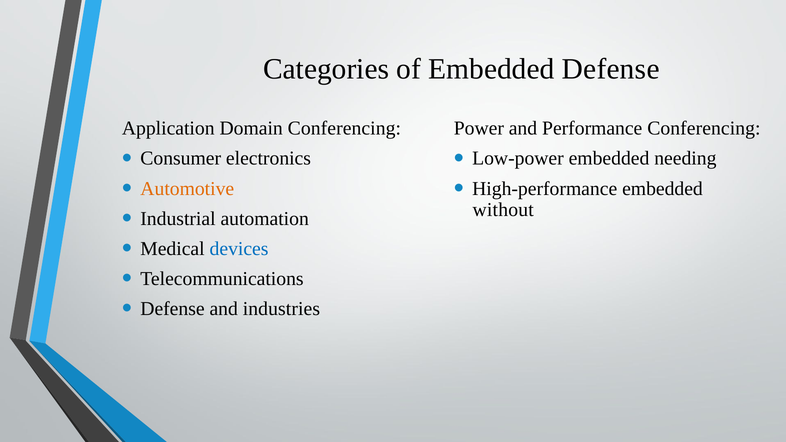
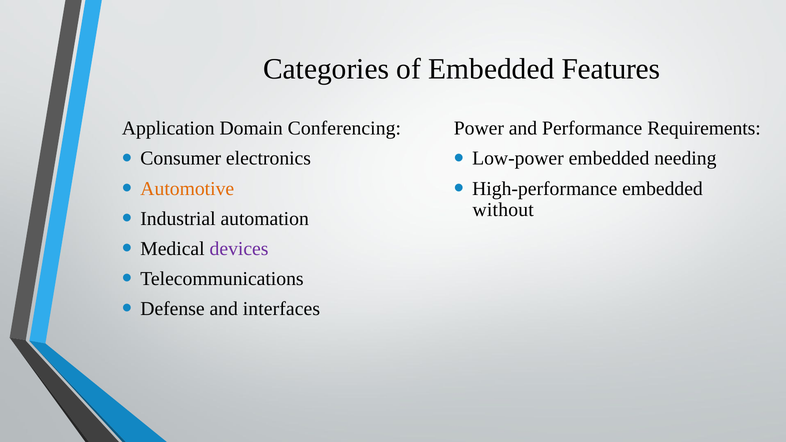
Embedded Defense: Defense -> Features (611, 69)
Performance Conferencing: Conferencing -> Requirements (704, 128)
devices colour: blue -> purple (239, 249)
industries: industries -> interfaces (281, 309)
